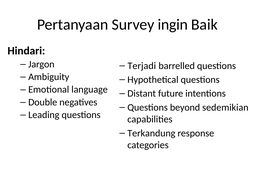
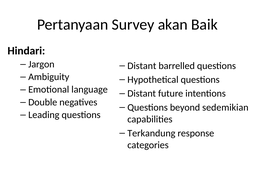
ingin: ingin -> akan (173, 25)
Terjadi: Terjadi -> Distant (142, 66)
